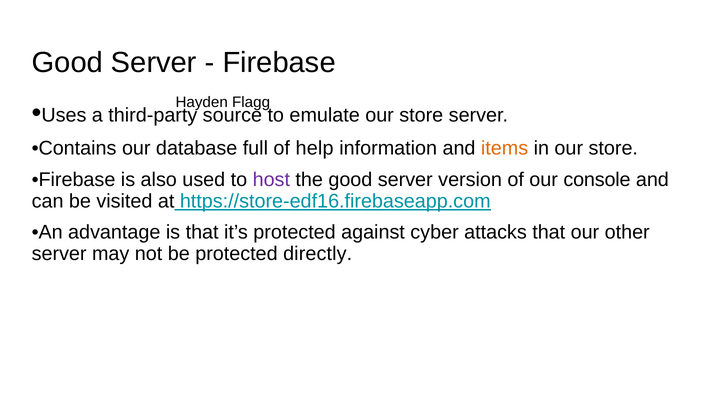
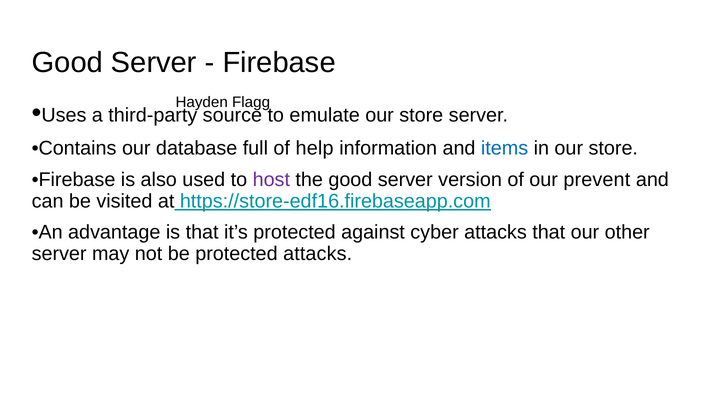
items colour: orange -> blue (505, 149)
console: console -> prevent (597, 180)
protected directly: directly -> attacks (318, 254)
